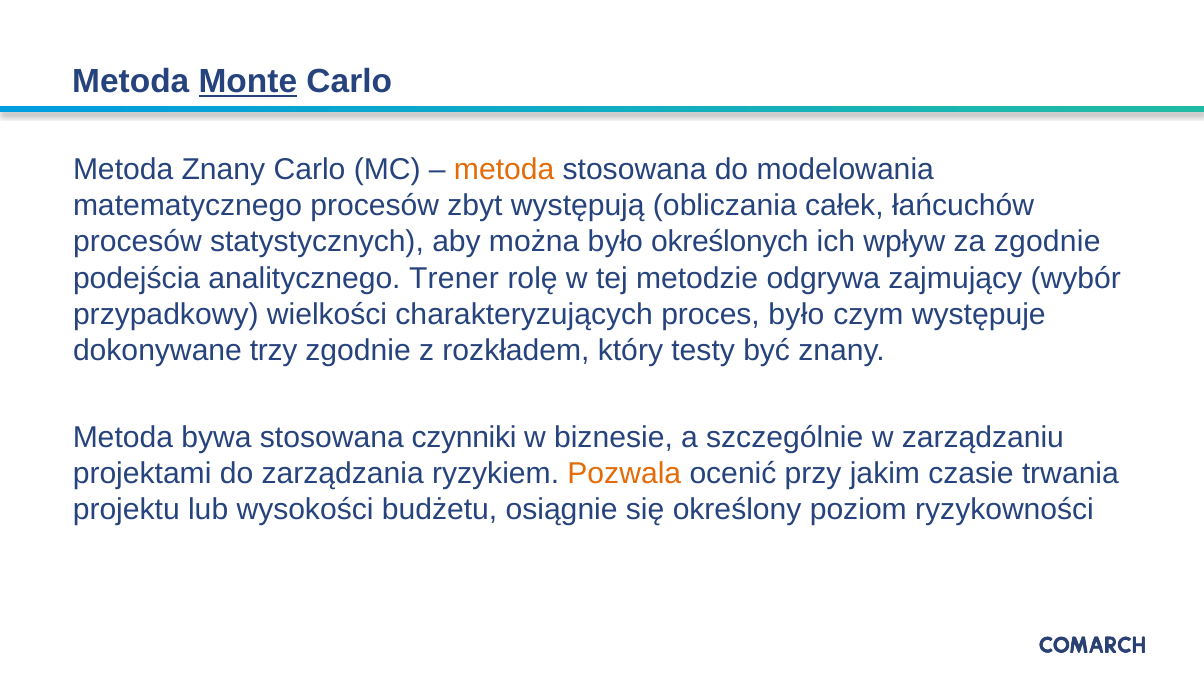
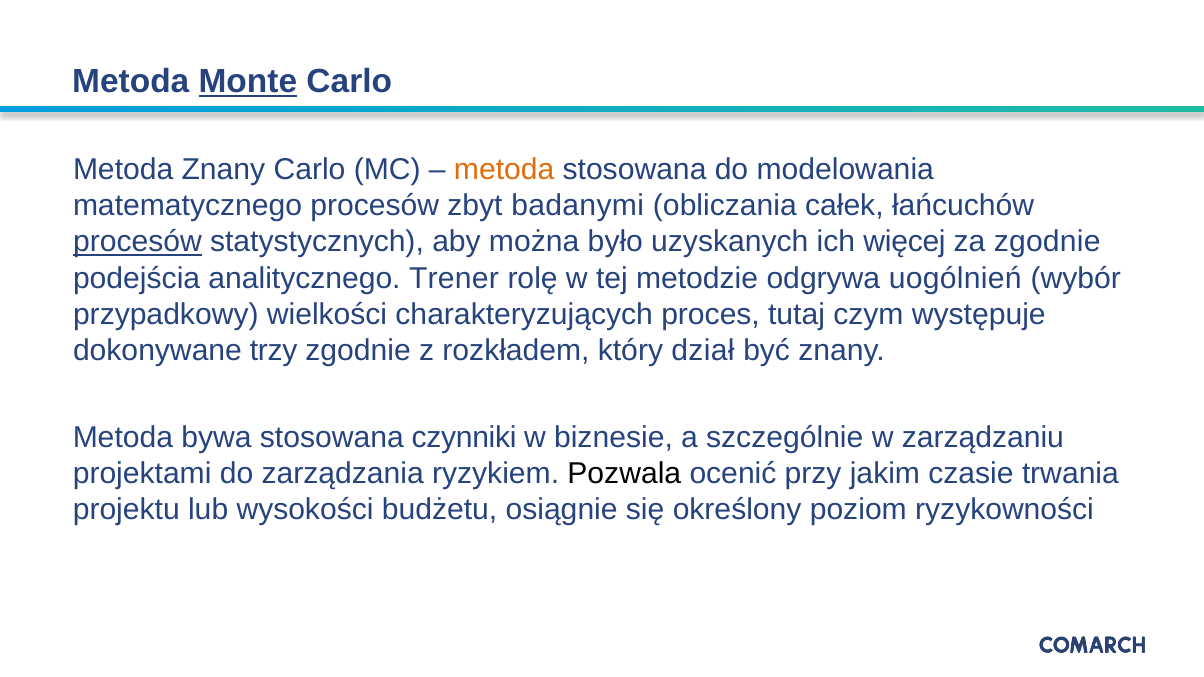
występują: występują -> badanymi (578, 206)
procesów underline: none -> present (137, 242)
określonych: określonych -> uzyskanych (730, 242)
wpływ: wpływ -> więcej (905, 242)
zajmujący: zajmujący -> uogólnień (955, 278)
proces było: było -> tutaj (797, 314)
testy: testy -> dział (703, 350)
Pozwala colour: orange -> black (624, 474)
